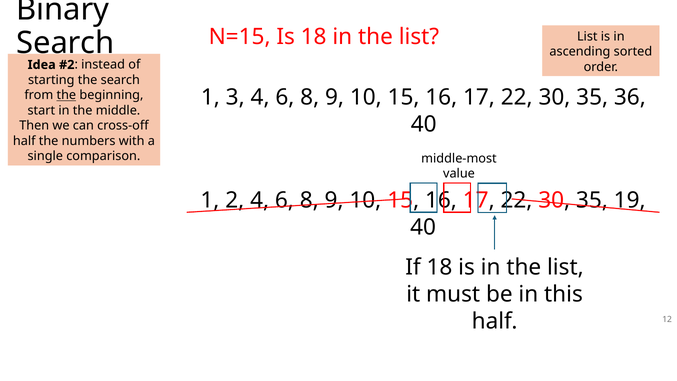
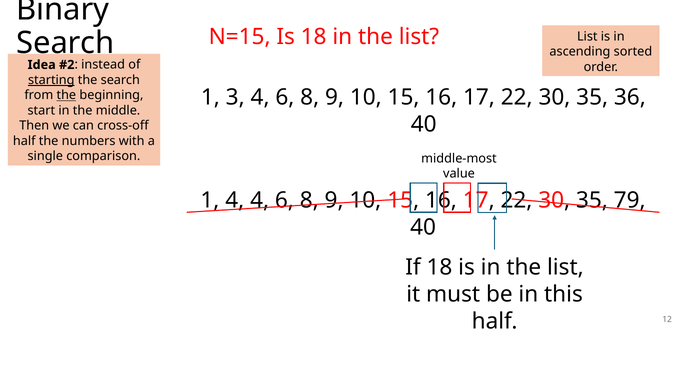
starting underline: none -> present (51, 80)
1 2: 2 -> 4 (235, 200)
19: 19 -> 79 (630, 200)
